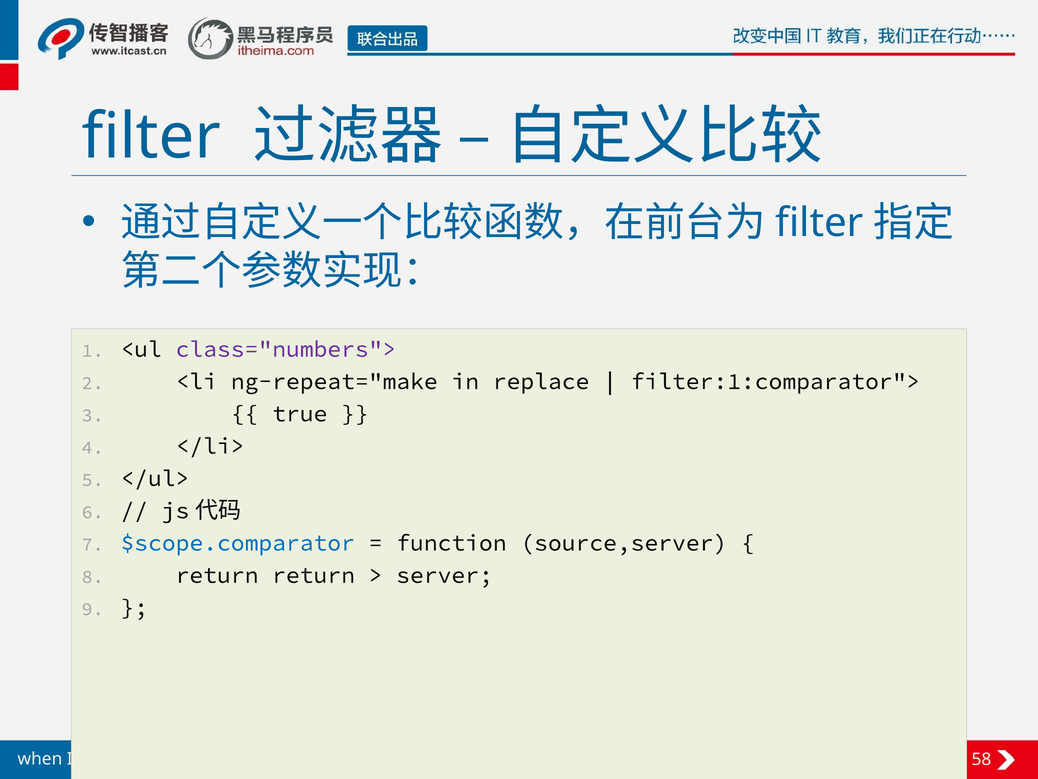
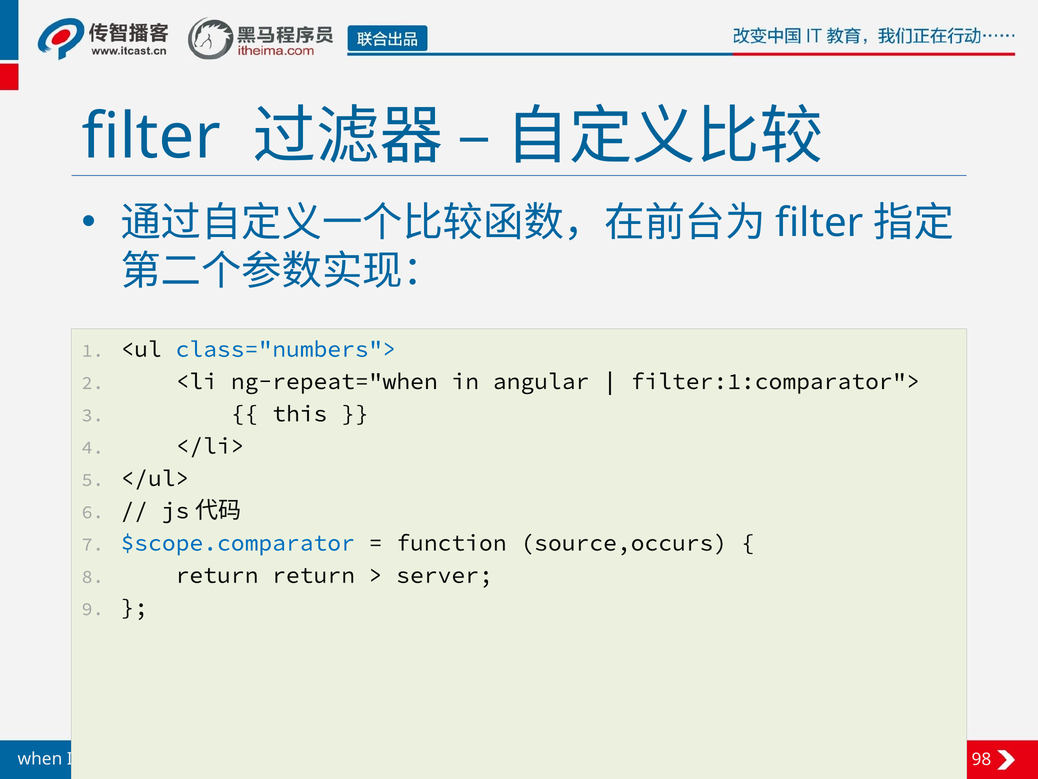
class="numbers"> colour: purple -> blue (286, 349)
ng-repeat="make: ng-repeat="make -> ng-repeat="when (334, 381)
replace: replace -> angular (541, 381)
true: true -> this (300, 413)
source,server: source,server -> source,occurs (624, 543)
58: 58 -> 98 (981, 759)
